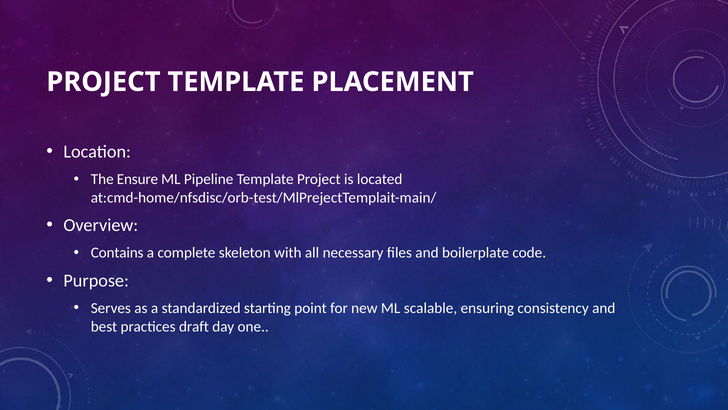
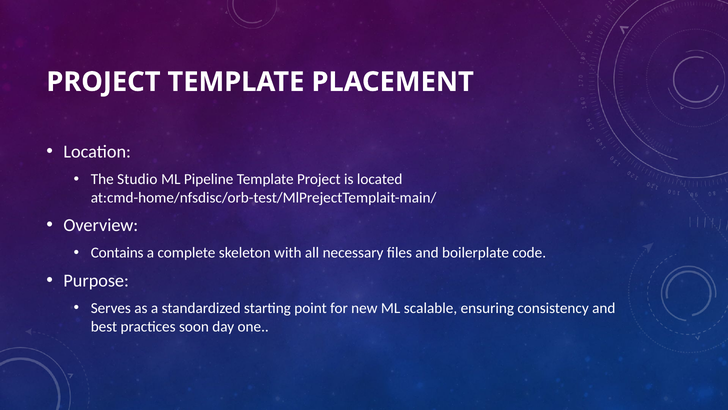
Ensure: Ensure -> Studio (137, 179)
draft: draft -> soon (194, 326)
